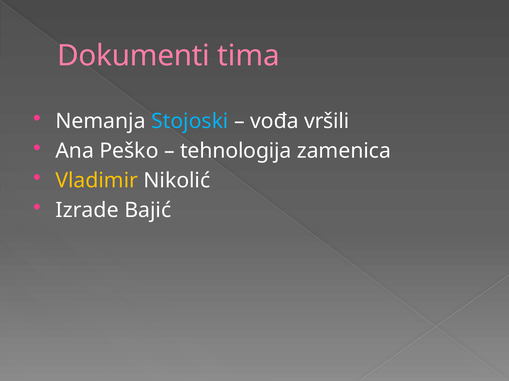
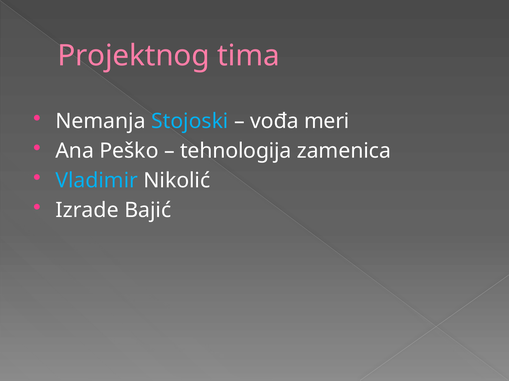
Dokumenti: Dokumenti -> Projektnog (134, 56)
vršili: vršili -> meri (327, 122)
Vladimir colour: yellow -> light blue (97, 181)
